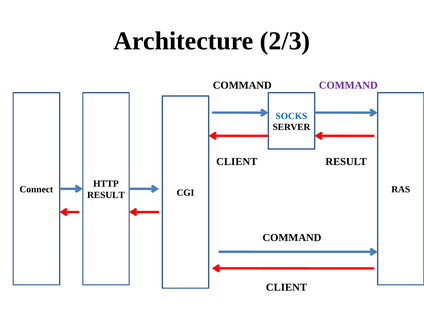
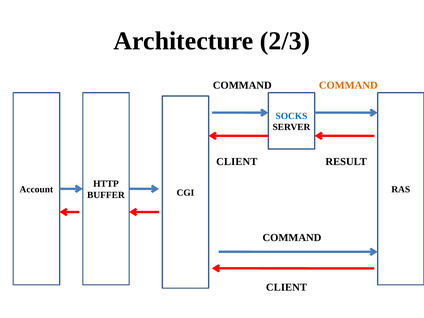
COMMAND colour: purple -> orange (348, 85)
Connect: Connect -> Account (36, 189)
RESULT: RESULT -> BUFFER (106, 195)
